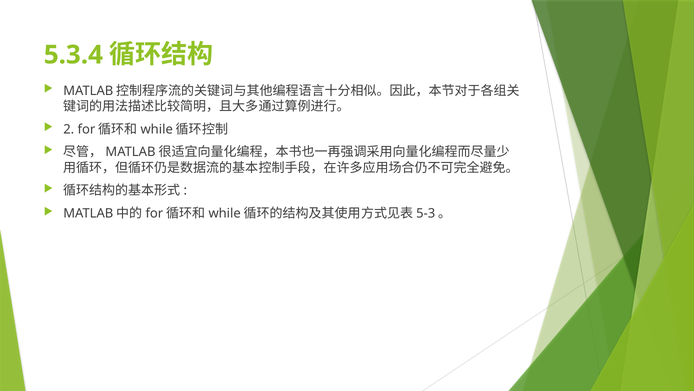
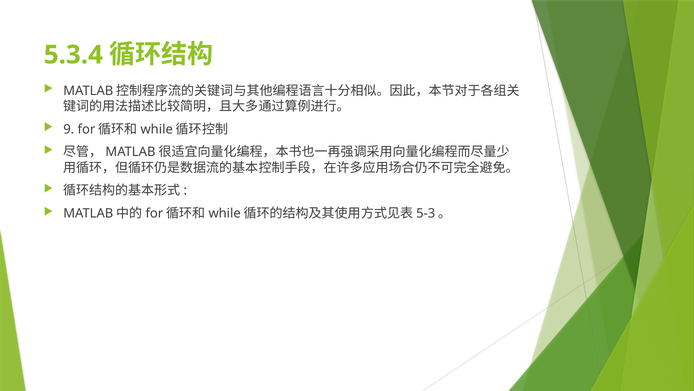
2: 2 -> 9 (69, 129)
